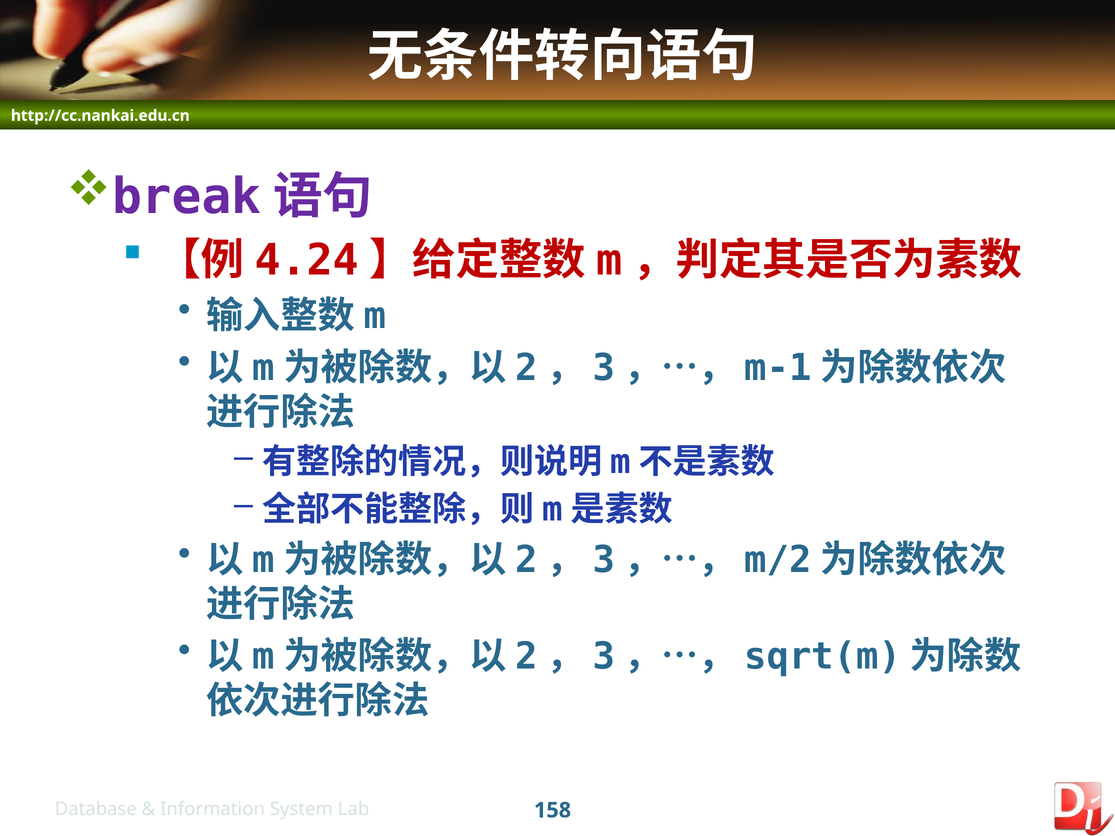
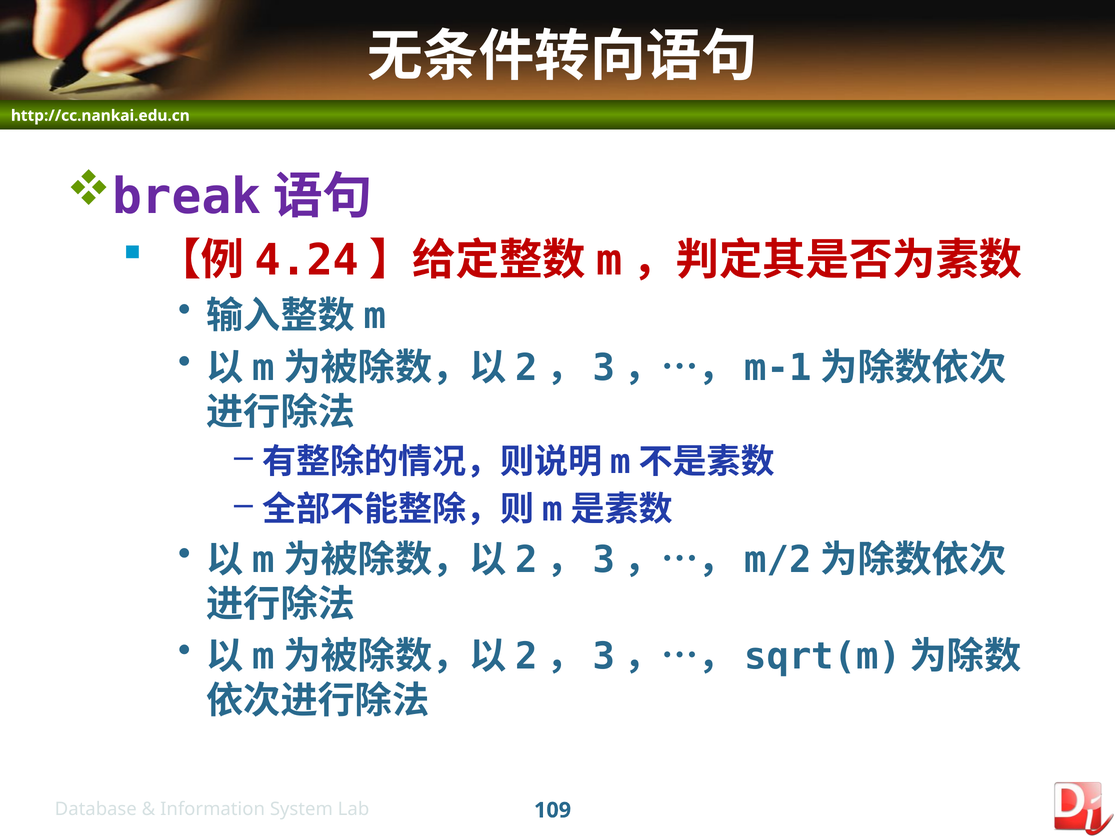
158: 158 -> 109 (553, 810)
